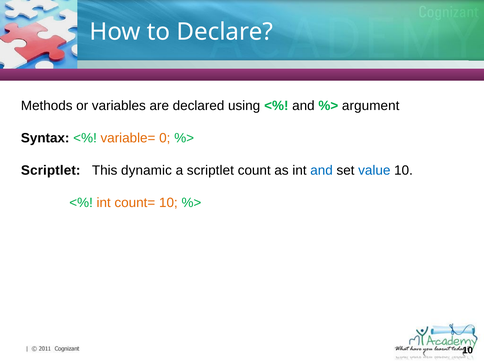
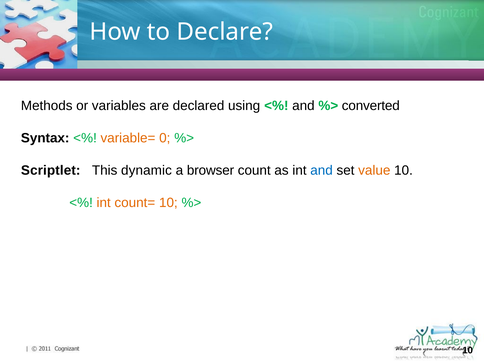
argument: argument -> converted (371, 106)
a scriptlet: scriptlet -> browser (211, 170)
value colour: blue -> orange (374, 170)
